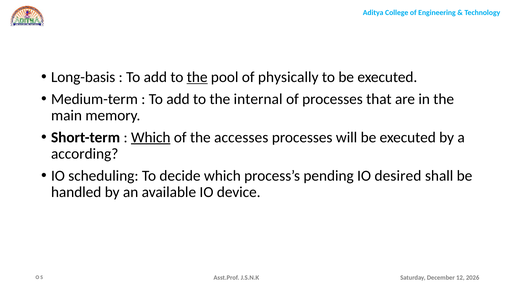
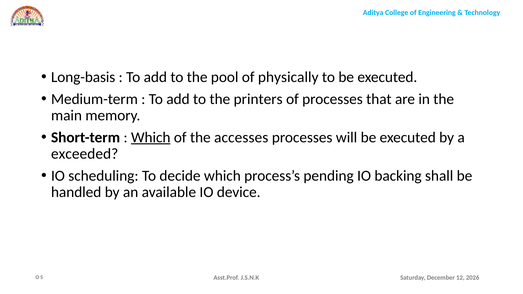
the underline: present -> none (197, 77)
internal: internal -> printers (258, 99)
according: according -> exceeded (85, 154)
desired: desired -> backing (398, 176)
